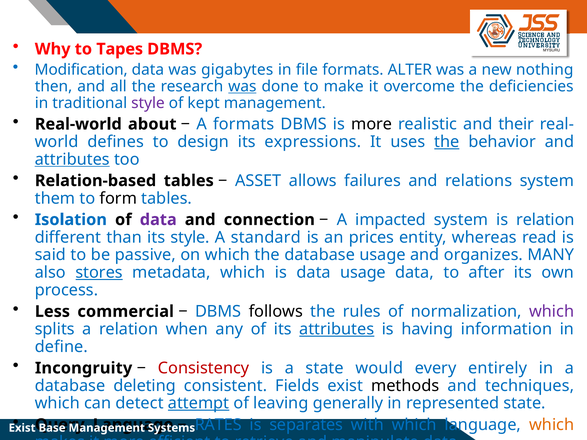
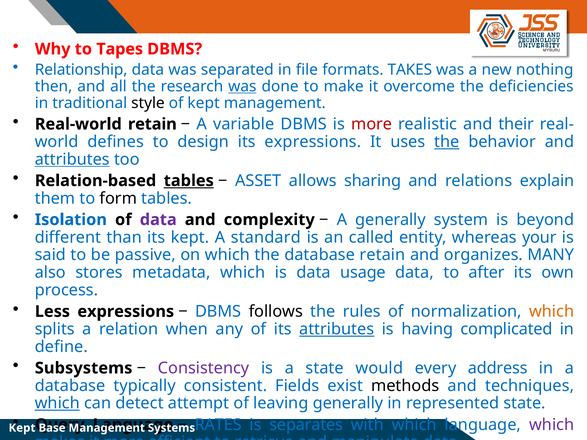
Modification: Modification -> Relationship (81, 70)
gigabytes: gigabytes -> separated (237, 70)
ALTER: ALTER -> TAKES (410, 70)
style colour: purple -> black (148, 103)
Real-world about: about -> retain (152, 124)
A formats: formats -> variable (244, 124)
more colour: black -> red (372, 124)
tables underline: none -> present (189, 181)
failures: failures -> sharing (373, 181)
relations system: system -> explain (547, 181)
connection: connection -> complexity (269, 220)
A impacted: impacted -> generally (391, 220)
is relation: relation -> beyond (545, 220)
its style: style -> kept (190, 237)
prices: prices -> called (371, 237)
read: read -> your (539, 237)
database usage: usage -> retain (382, 255)
stores underline: present -> none (99, 273)
Less commercial: commercial -> expressions (126, 312)
which colour: purple -> orange (552, 312)
information: information -> complicated (507, 329)
Incongruity: Incongruity -> Subsystems (84, 368)
Consistency colour: red -> purple (204, 368)
entirely: entirely -> address (498, 368)
deleting: deleting -> typically (145, 386)
which underline: none -> present (57, 404)
attempt underline: present -> none (199, 404)
which colour: orange -> purple (552, 425)
Exist: Exist -> Kept (22, 428)
